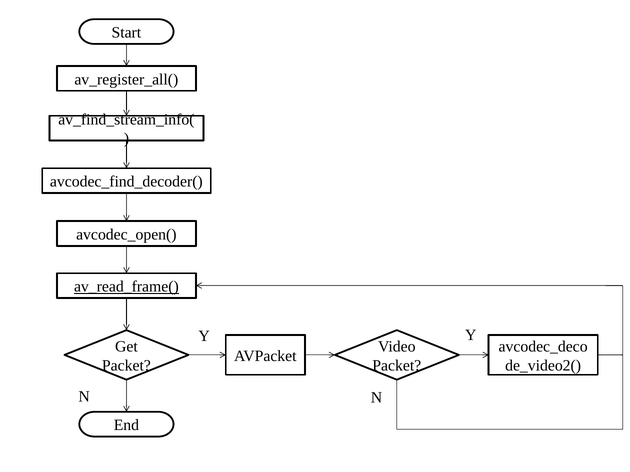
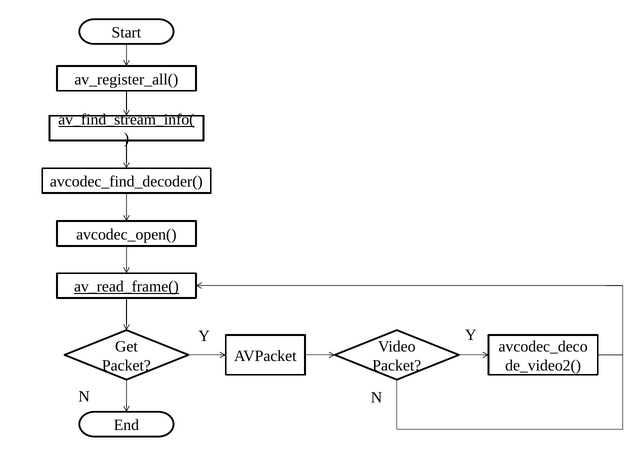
av_find_stream_info( underline: none -> present (126, 120)
